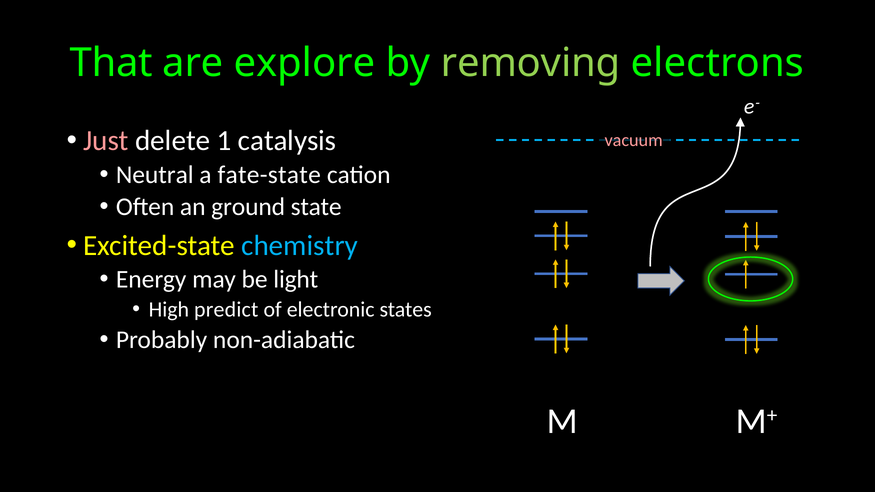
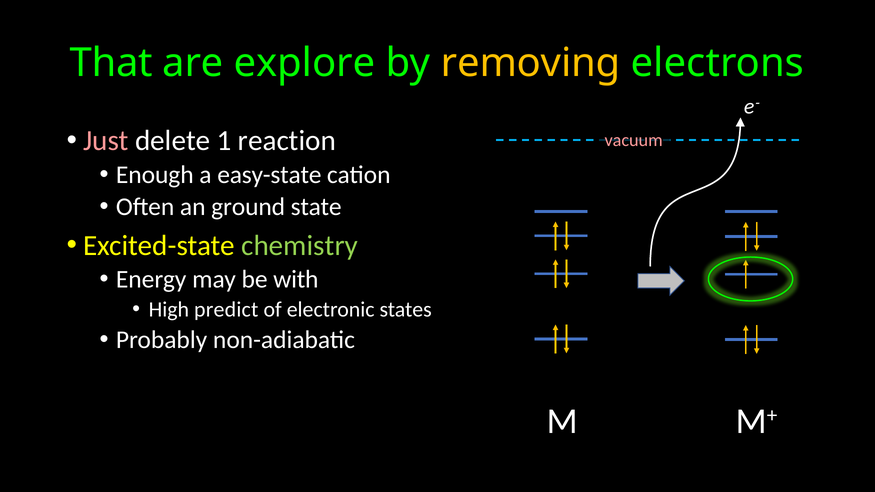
removing colour: light green -> yellow (531, 63)
catalysis: catalysis -> reaction (287, 141)
Neutral: Neutral -> Enough (155, 175)
fate-state: fate-state -> easy-state (269, 175)
chemistry colour: light blue -> light green (300, 245)
light: light -> with (296, 280)
